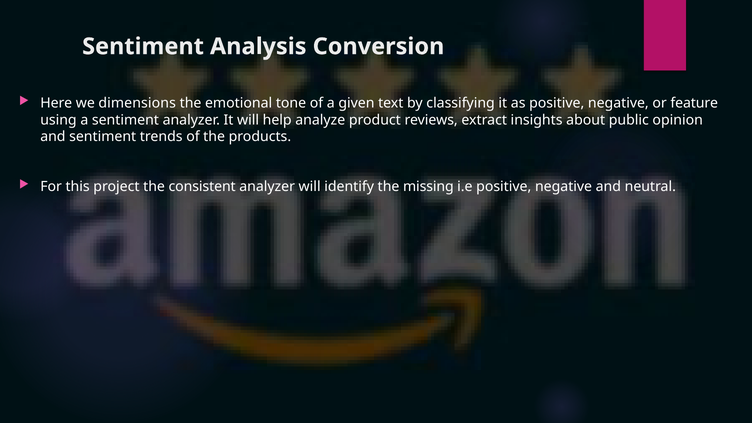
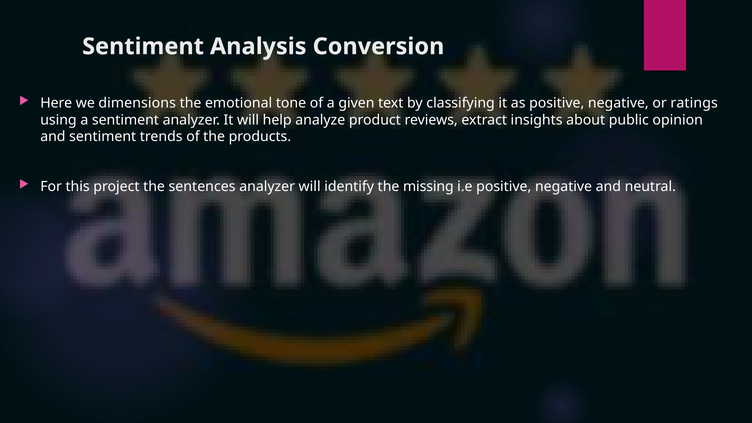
feature: feature -> ratings (694, 103)
consistent: consistent -> sentences (202, 186)
